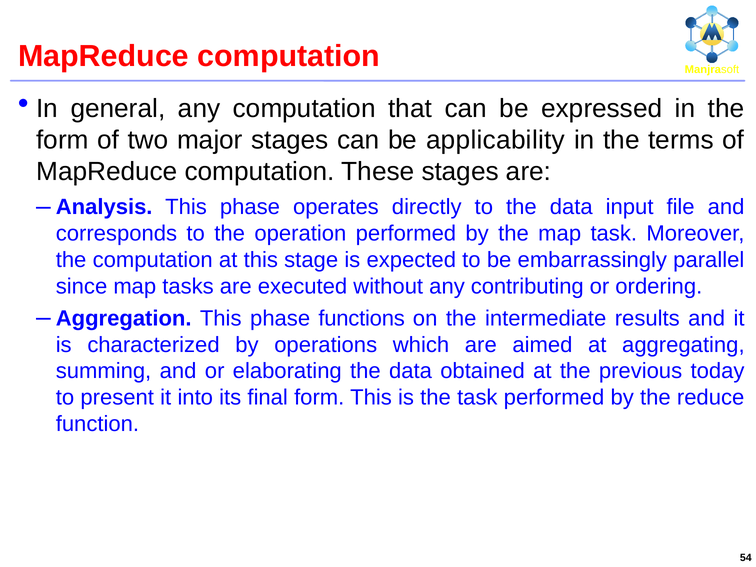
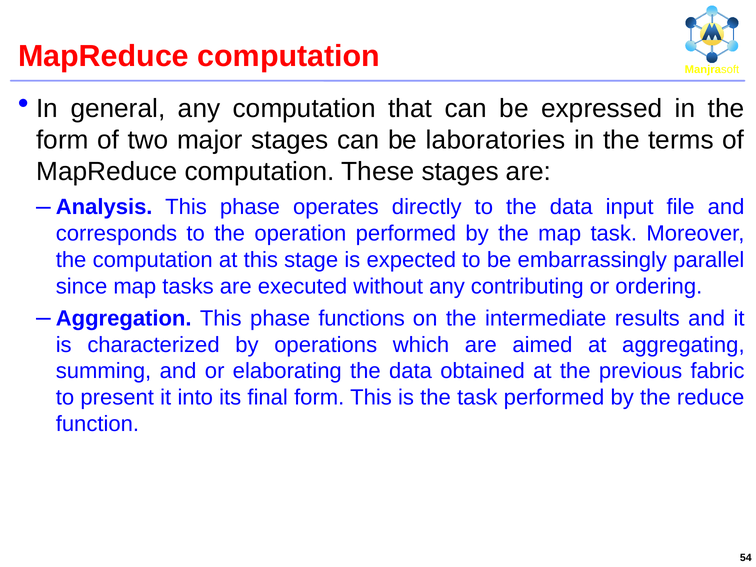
applicability: applicability -> laboratories (496, 140)
today: today -> fabric (718, 371)
